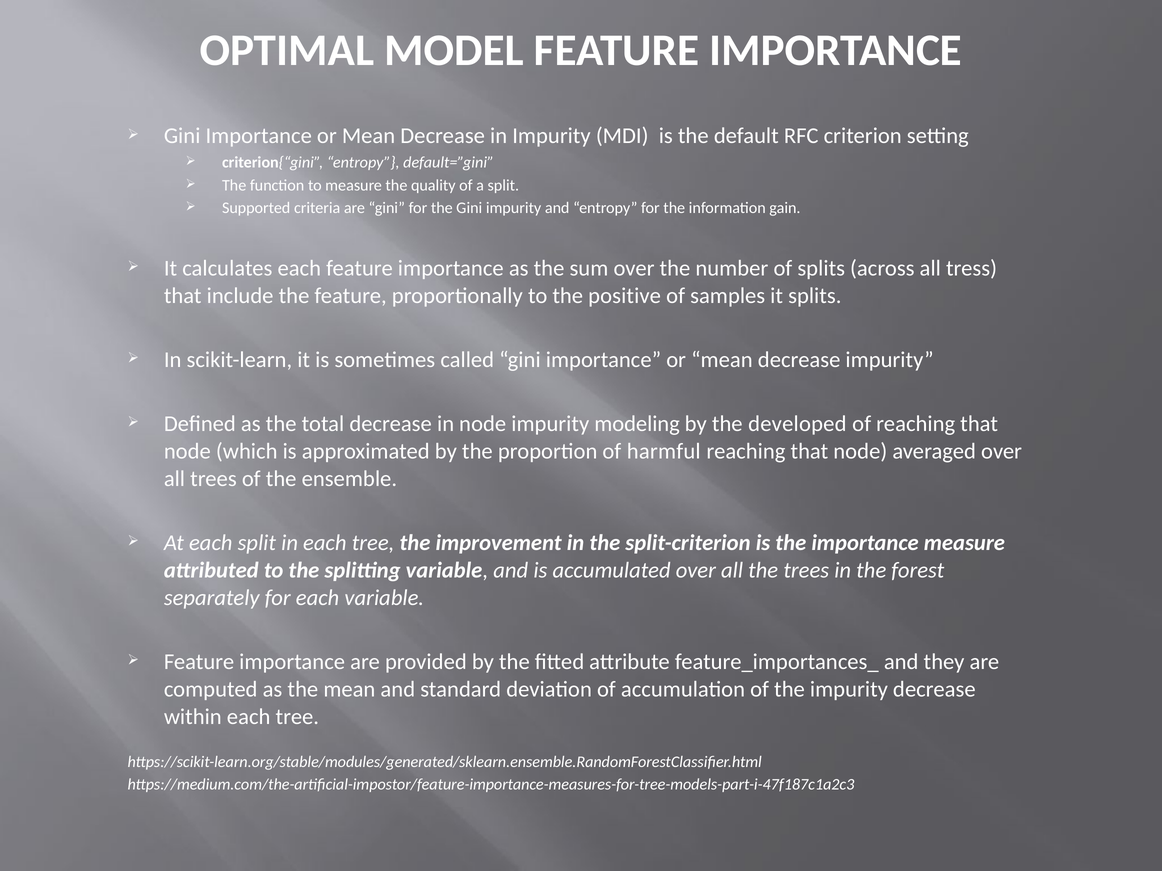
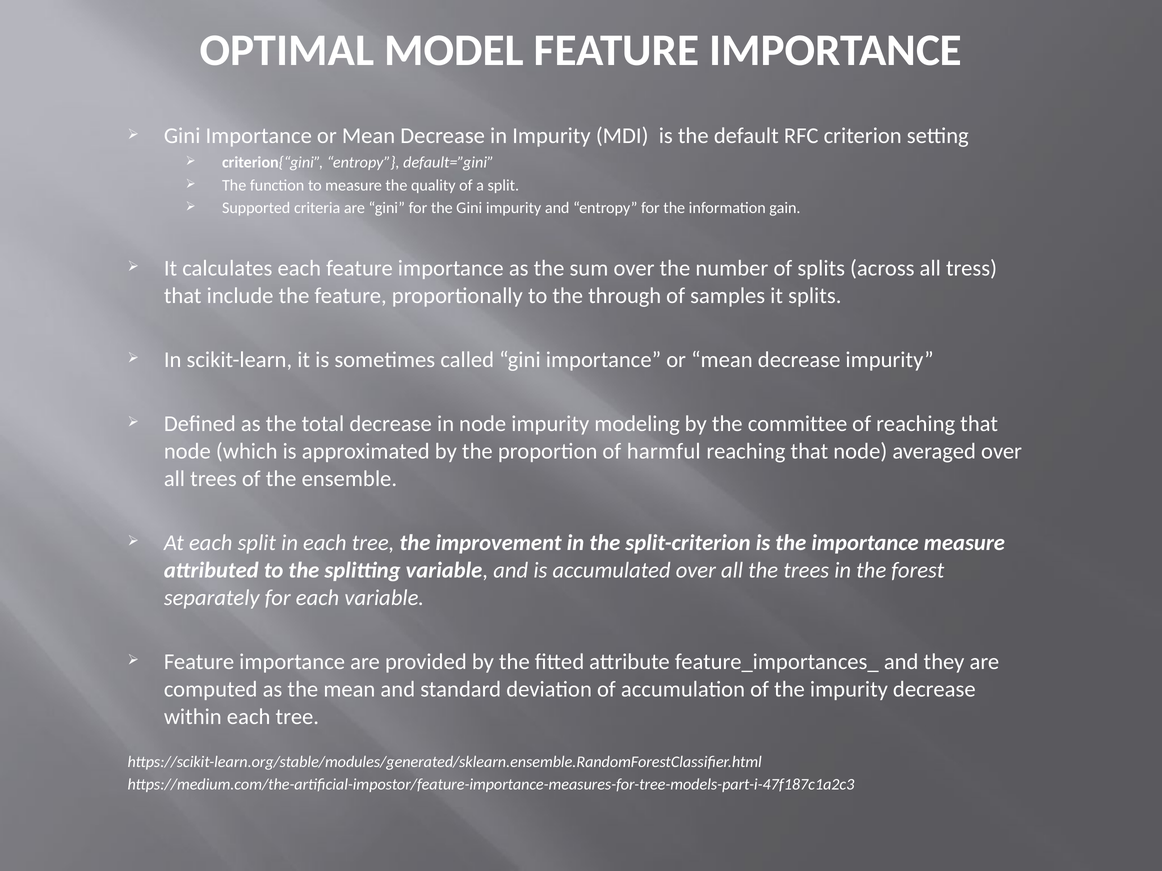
positive: positive -> through (625, 296)
developed: developed -> committee (798, 424)
